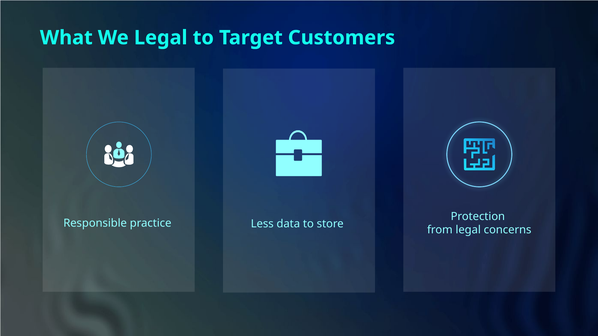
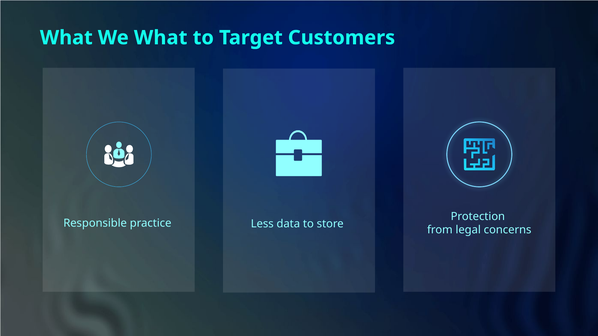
We Legal: Legal -> What (161, 38)
